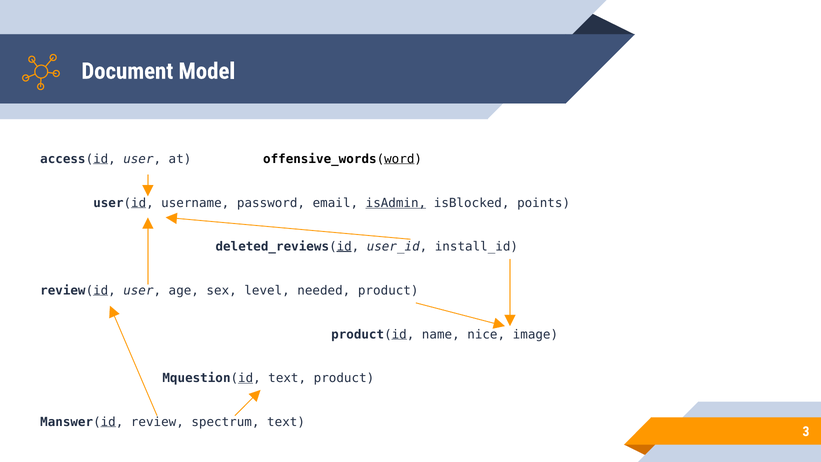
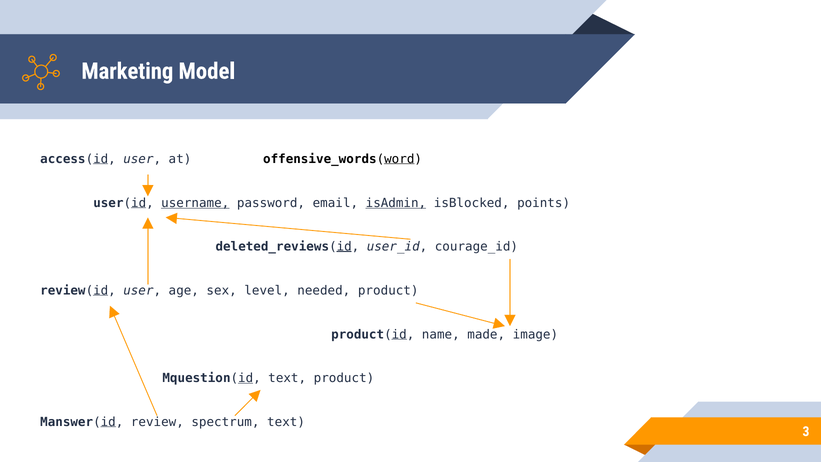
Document: Document -> Marketing (127, 71)
username underline: none -> present (195, 203)
install_id: install_id -> courage_id (476, 247)
nice: nice -> made (486, 334)
